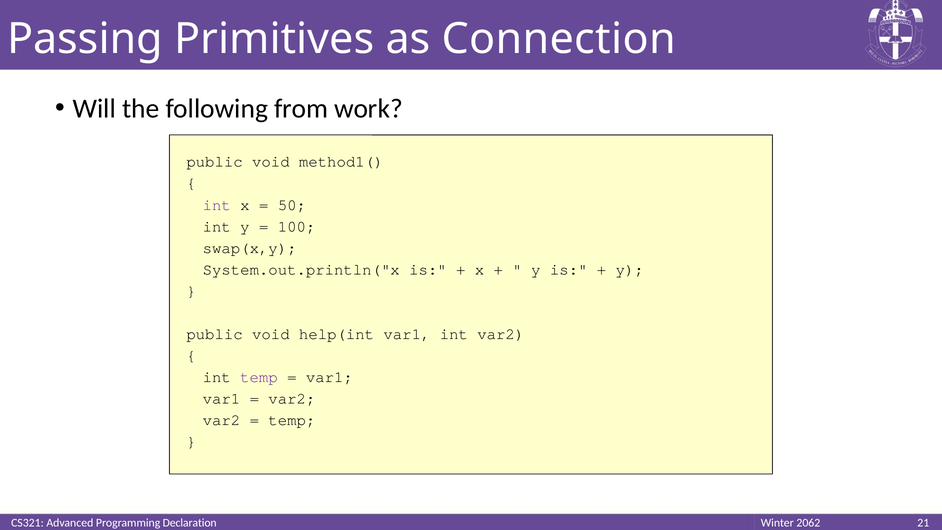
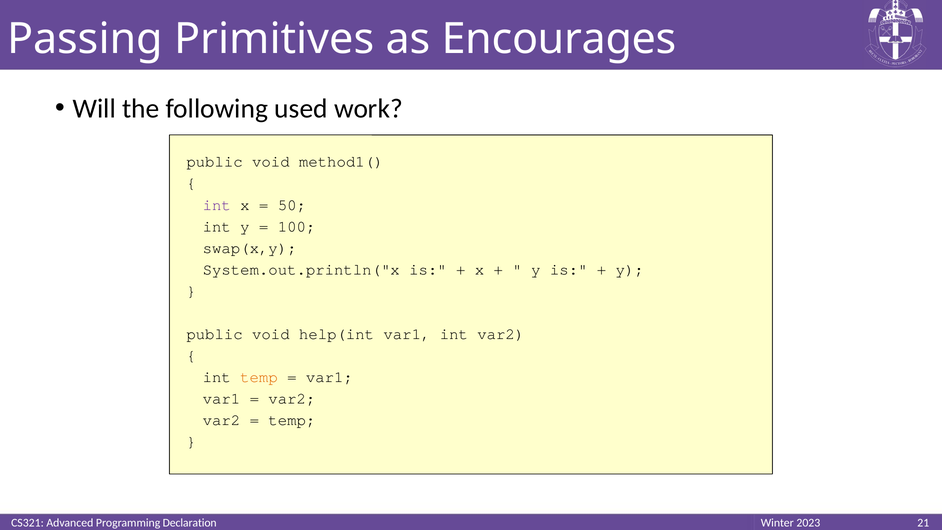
Connection: Connection -> Encourages (559, 39)
from: from -> used (301, 108)
temp colour: purple -> orange (259, 377)
2062: 2062 -> 2023 (808, 523)
